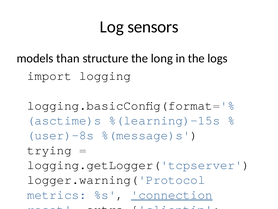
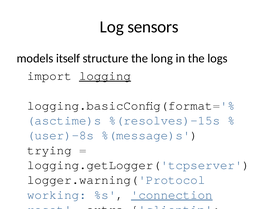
than: than -> itself (68, 58)
logging underline: none -> present (105, 76)
%(learning)-15s: %(learning)-15s -> %(resolves)-15s (164, 120)
metrics: metrics -> working (57, 194)
